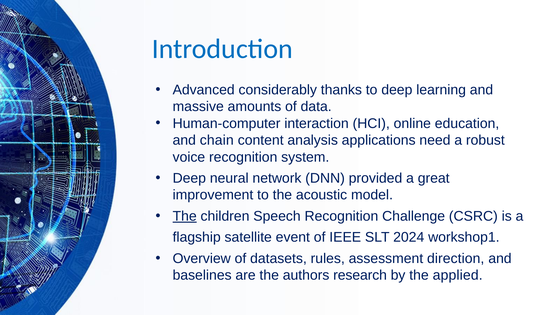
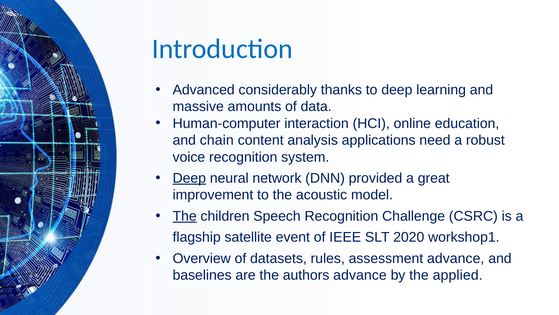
Deep underline: none -> present (189, 178)
2024: 2024 -> 2020 (409, 237)
assessment direction: direction -> advance (456, 258)
authors research: research -> advance (360, 275)
